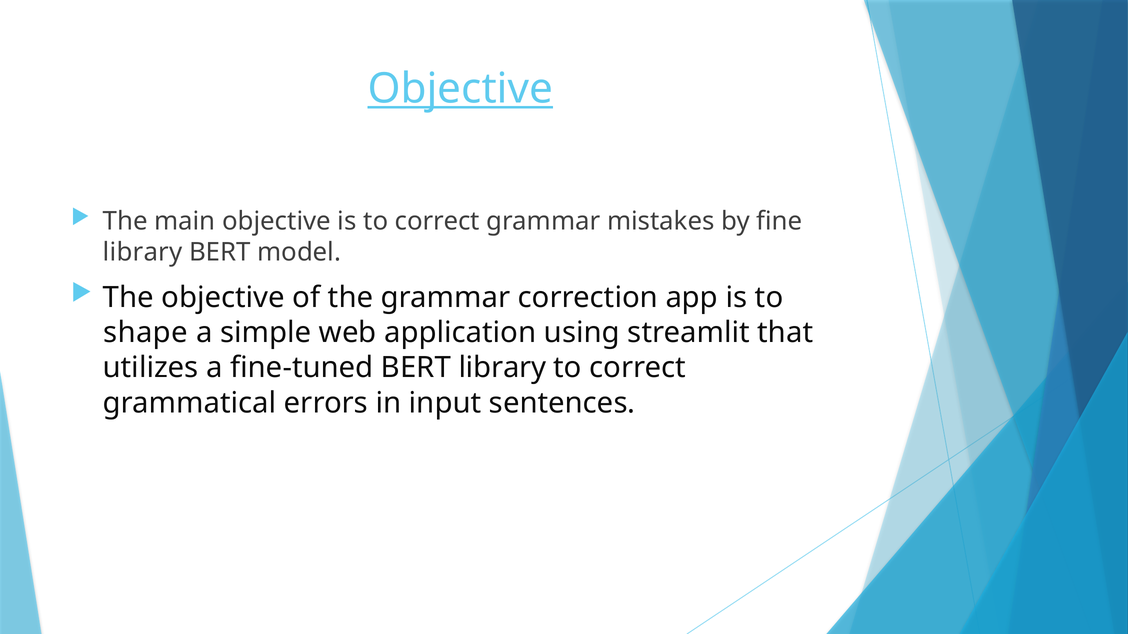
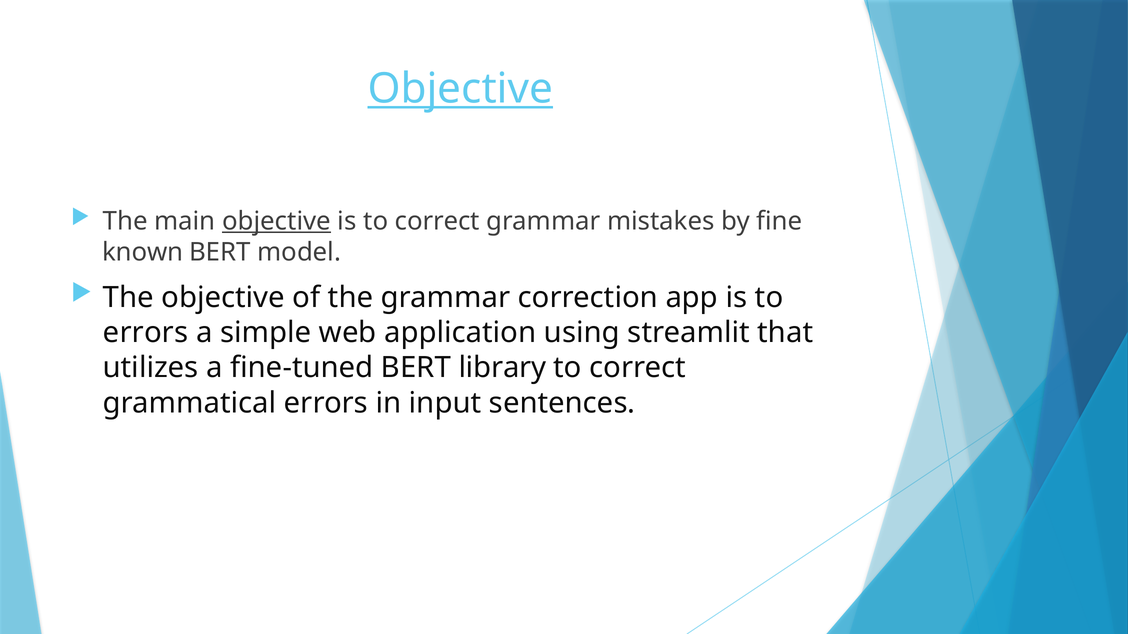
objective underline: none -> present (277, 221)
library: library -> known (143, 252)
shape: shape -> errors (146, 333)
